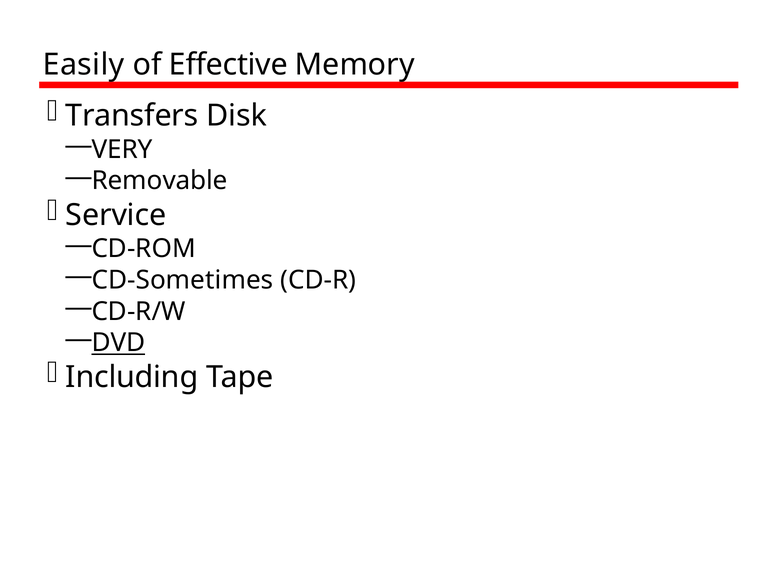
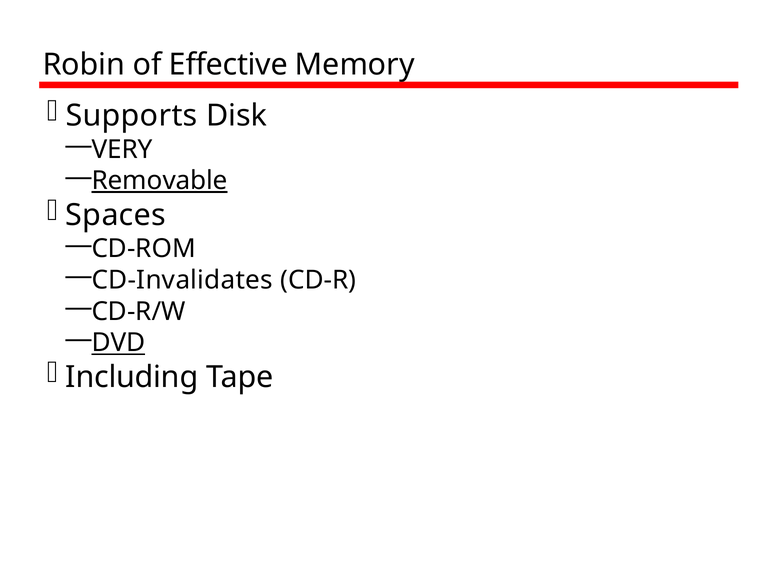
Easily: Easily -> Robin (84, 65)
Transfers: Transfers -> Supports (132, 116)
Removable underline: none -> present (160, 181)
Service: Service -> Spaces (116, 215)
CD-Sometimes: CD-Sometimes -> CD-Invalidates (182, 280)
